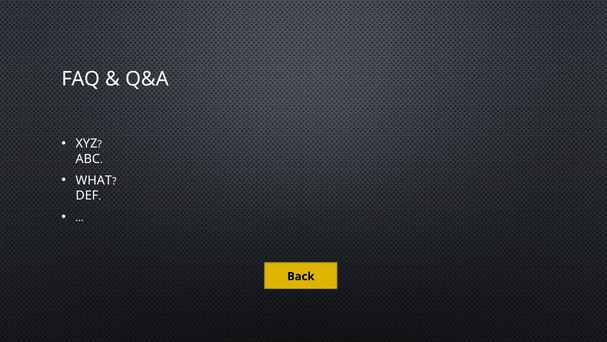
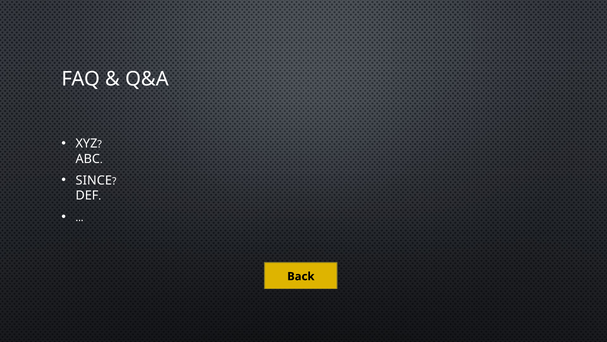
WHAT: WHAT -> SINCE (94, 180)
